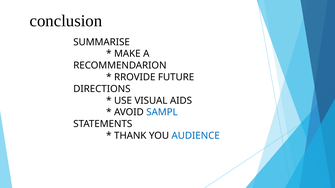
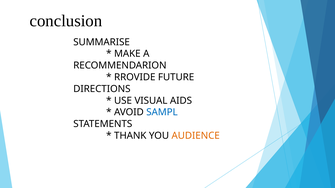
AUDIENCE colour: blue -> orange (196, 136)
